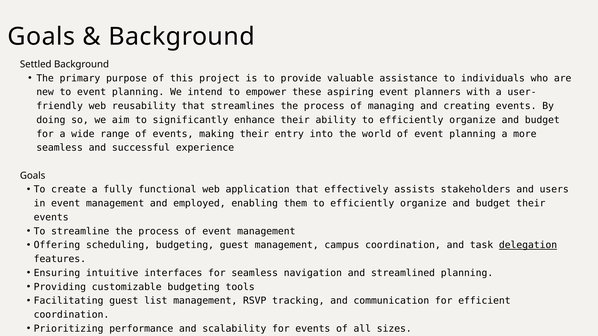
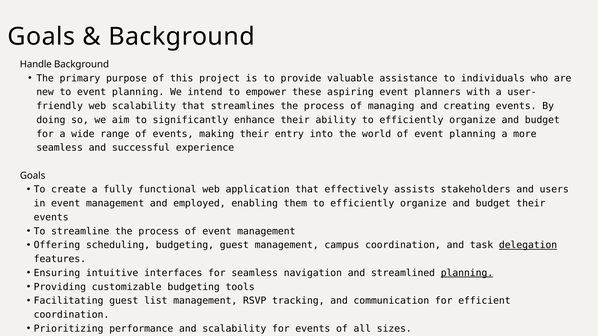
Settled: Settled -> Handle (36, 64)
web reusability: reusability -> scalability (144, 106)
planning underline: none -> present (467, 273)
